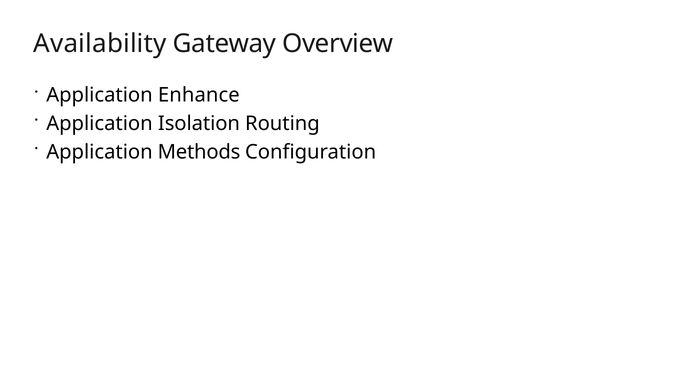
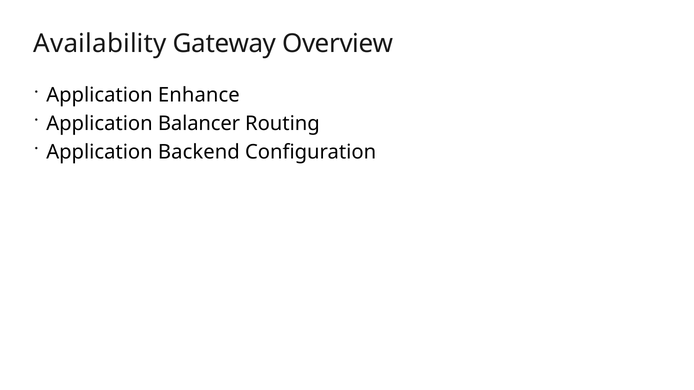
Isolation: Isolation -> Balancer (199, 124)
Methods: Methods -> Backend (199, 152)
